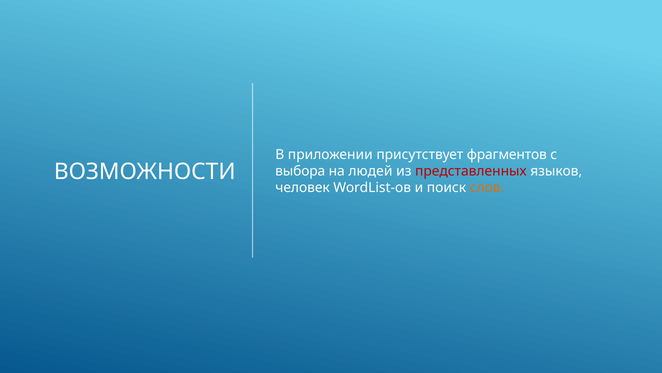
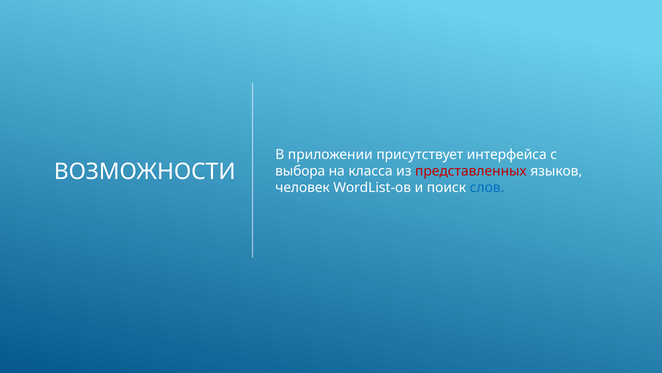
фрагментов: фрагментов -> интерфейса (507, 154)
людей: людей -> класса (371, 171)
слов colour: orange -> blue (487, 188)
